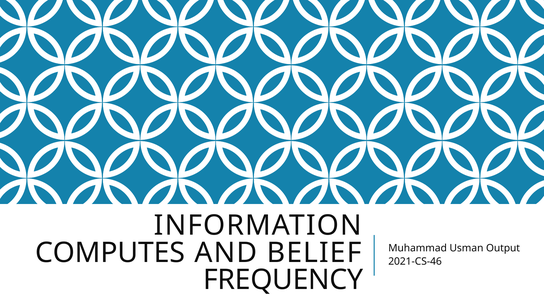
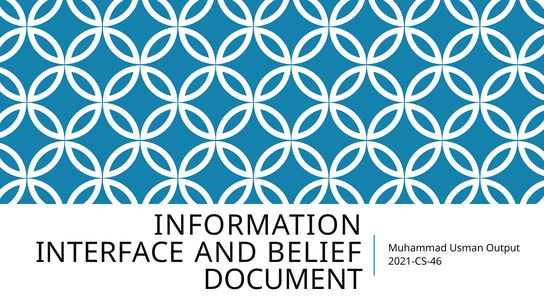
COMPUTES: COMPUTES -> INTERFACE (110, 253)
FREQUENCY: FREQUENCY -> DOCUMENT (283, 280)
